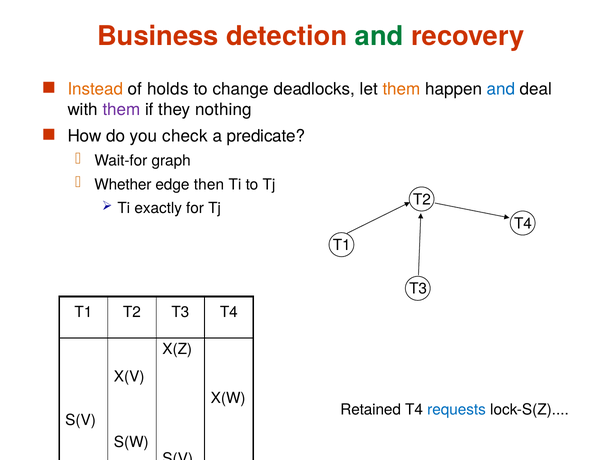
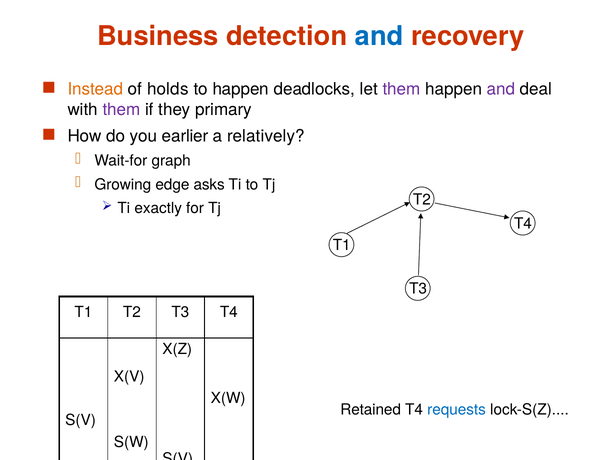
and colour: green -> blue (379, 36)
to change: change -> happen (241, 89)
them colour: orange -> purple (401, 89)
and colour: blue -> purple (501, 89)
nothing: nothing -> primary (224, 110)
check: check -> earlier (185, 136)
predicate: predicate -> relatively (266, 136)
Whether: Whether -> Growing (123, 185)
then: then -> asks (209, 185)
